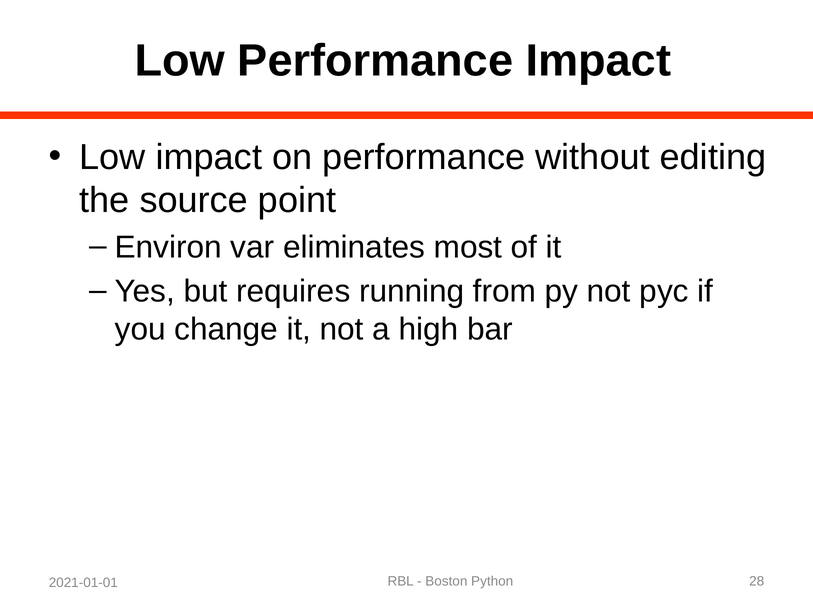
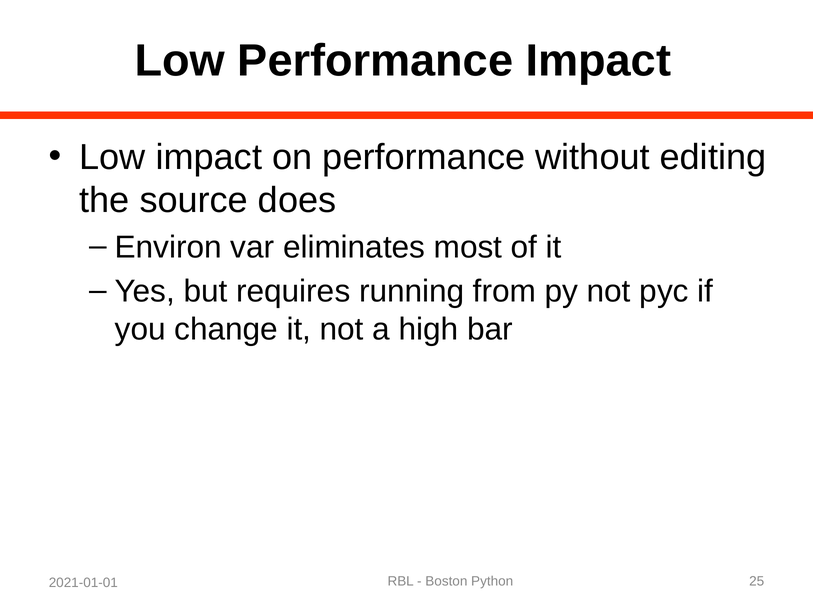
point: point -> does (297, 200)
28: 28 -> 25 (757, 581)
